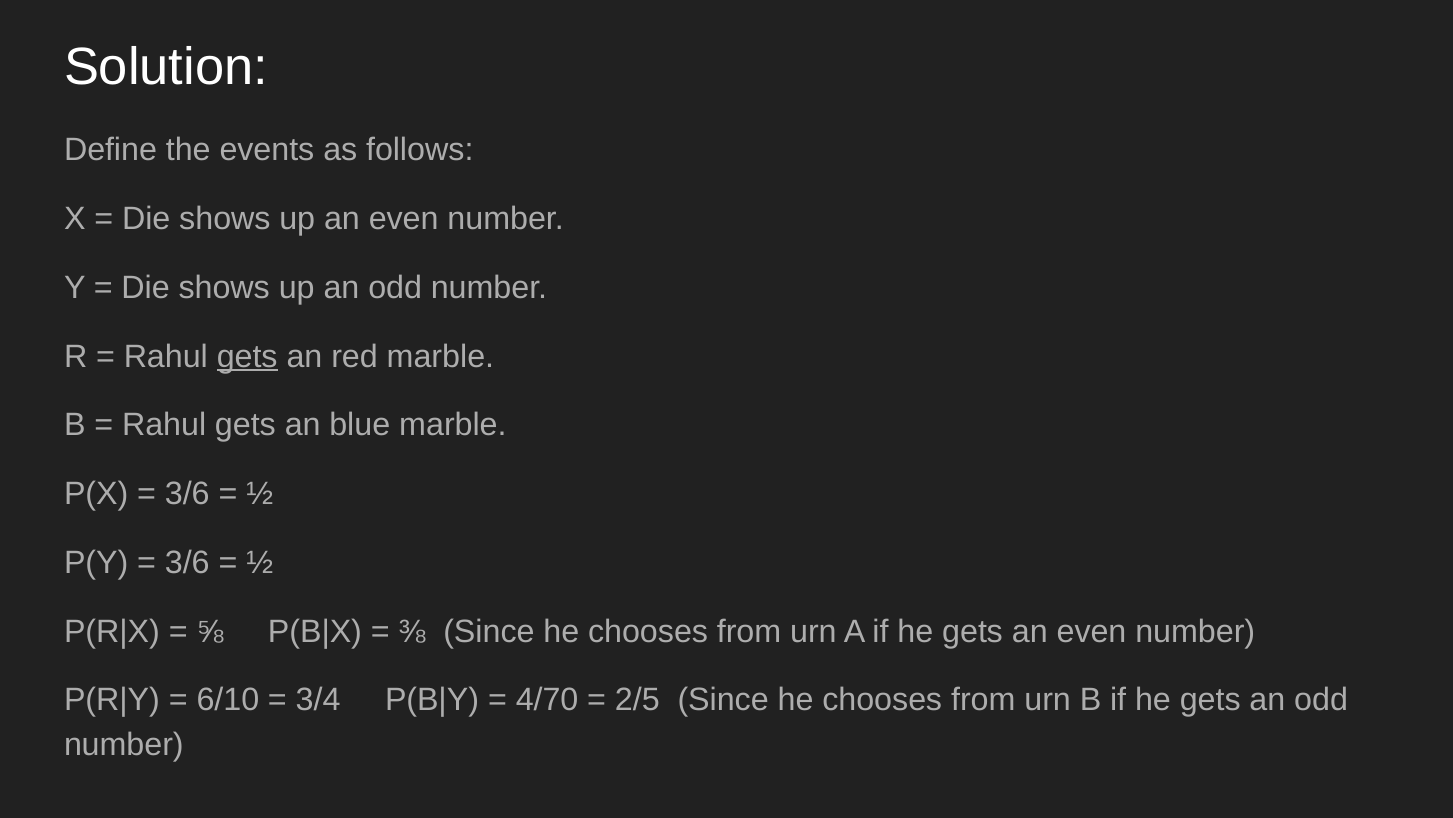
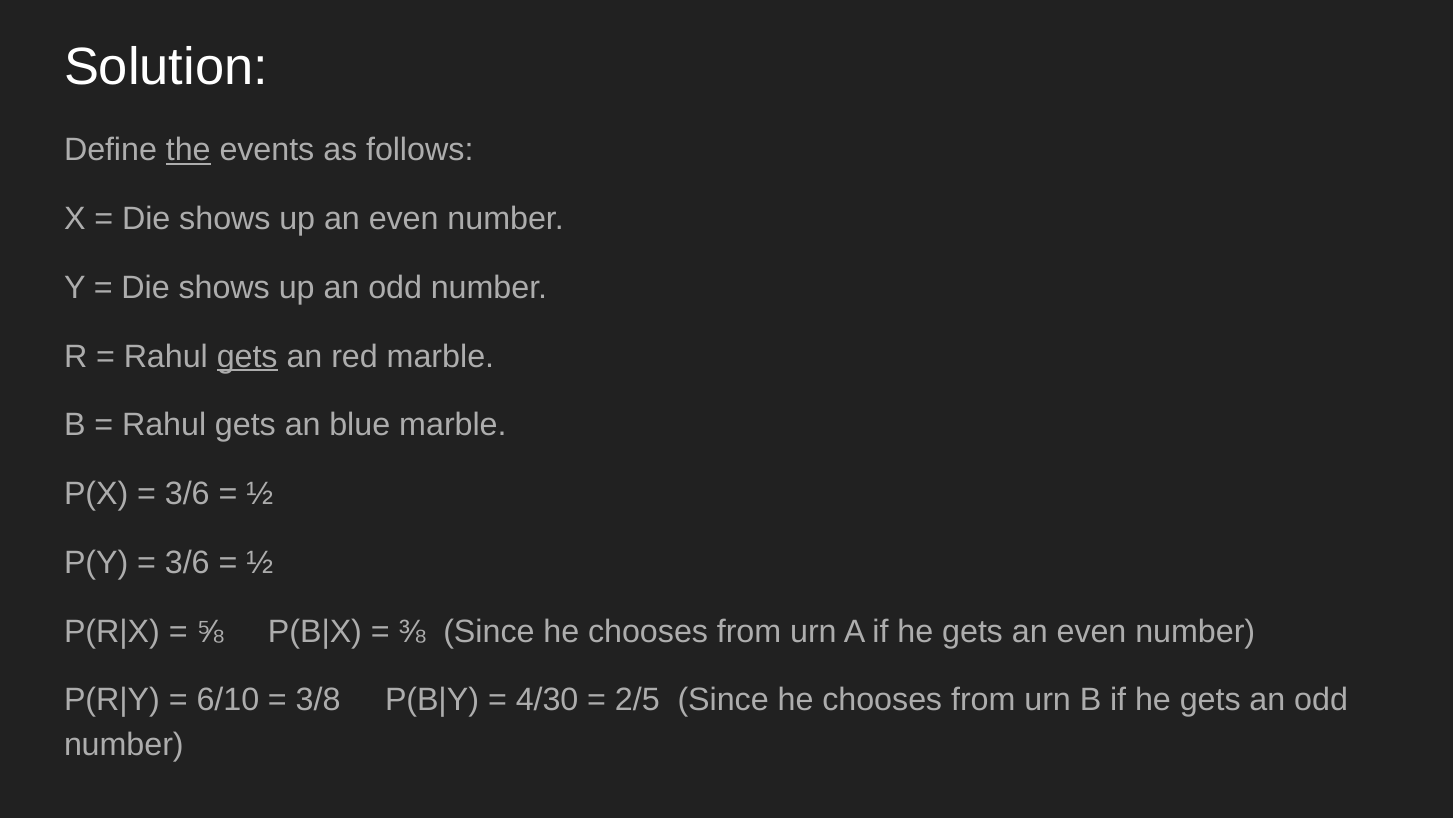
the underline: none -> present (188, 150)
3/4: 3/4 -> 3/8 (318, 700)
4/70: 4/70 -> 4/30 (547, 700)
